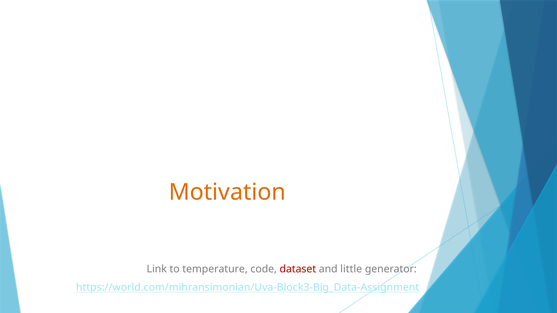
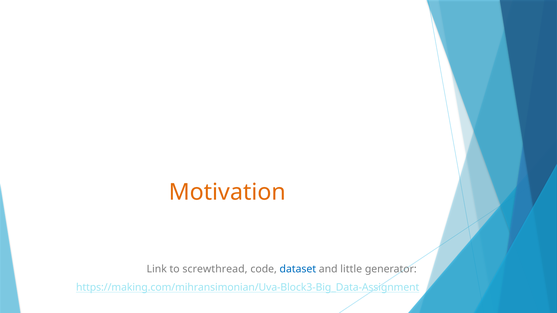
temperature: temperature -> screwthread (215, 269)
dataset colour: red -> blue (298, 269)
https://world.com/mihransimonian/Uva-Block3-Big_Data-Assignment: https://world.com/mihransimonian/Uva-Block3-Big_Data-Assignment -> https://making.com/mihransimonian/Uva-Block3-Big_Data-Assignment (248, 288)
